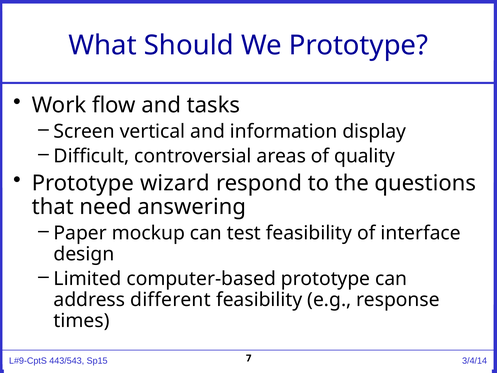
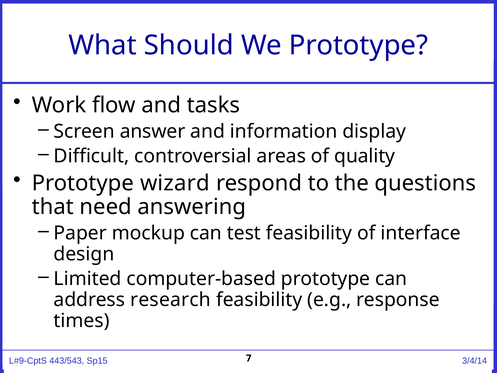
vertical: vertical -> answer (153, 131)
different: different -> research (171, 300)
